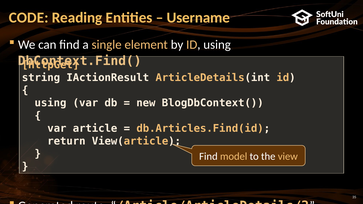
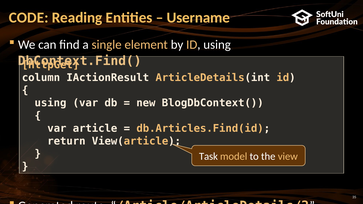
string: string -> column (41, 78)
Find: Find -> Task (208, 156)
